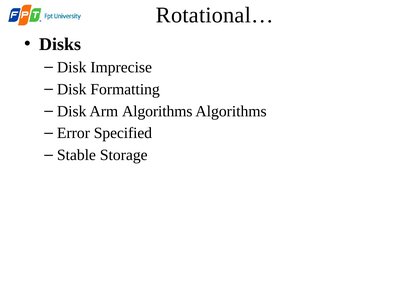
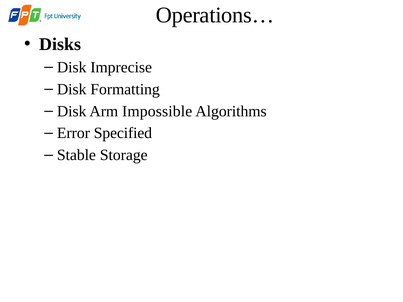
Rotational…: Rotational… -> Operations… (215, 15)
Arm Algorithms: Algorithms -> Impossible (157, 111)
